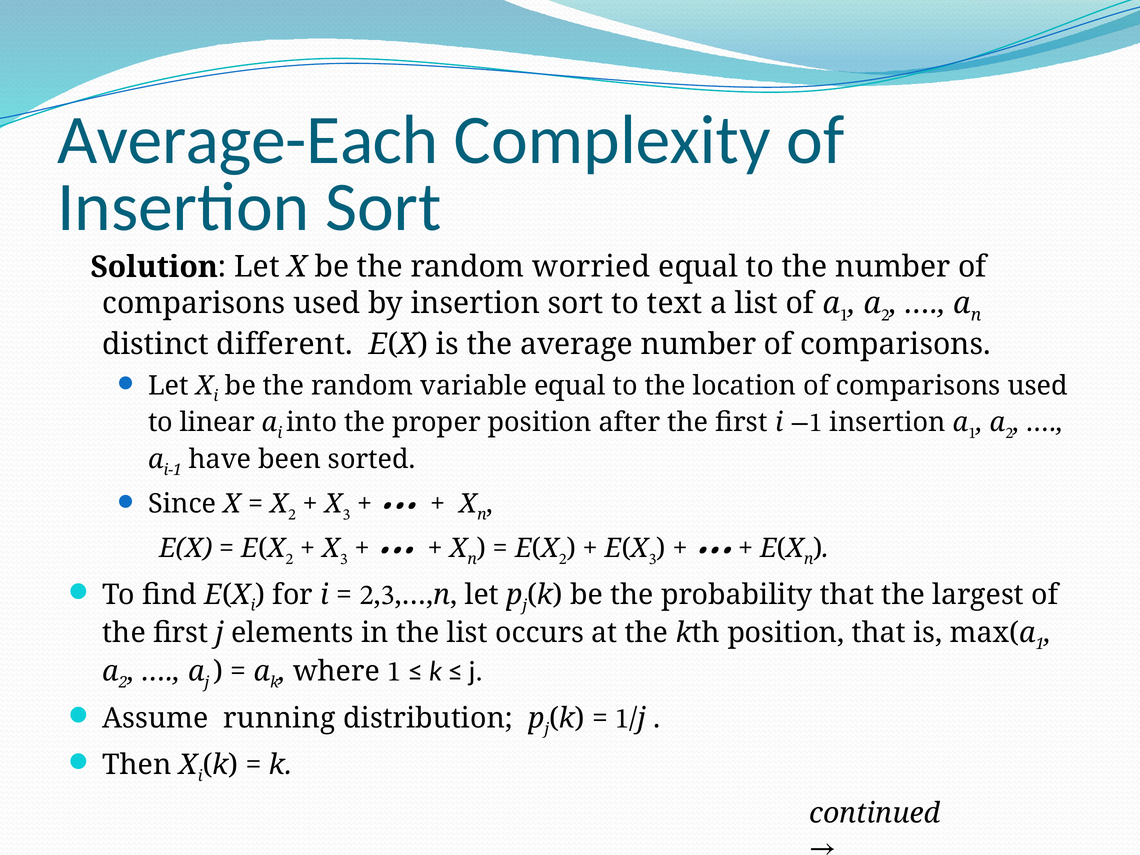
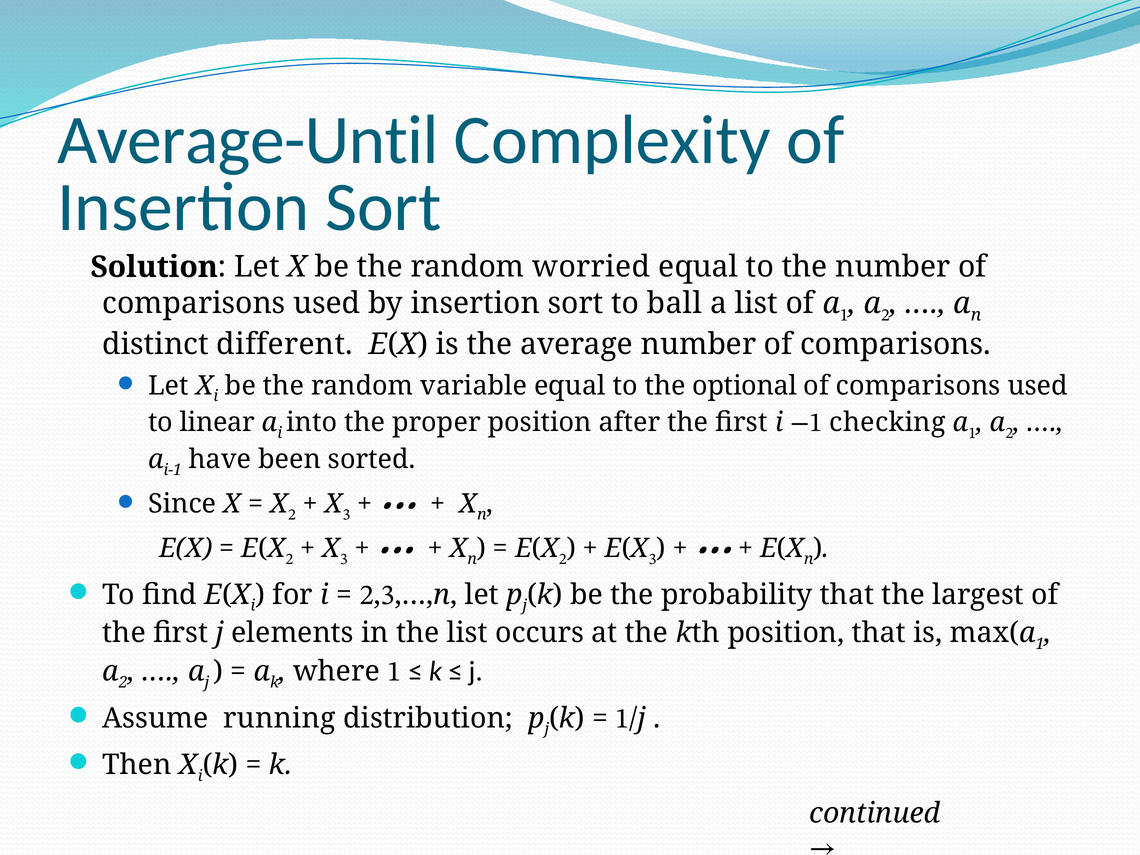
Average-Each: Average-Each -> Average-Until (248, 140)
text: text -> ball (674, 303)
location: location -> optional (745, 386)
insertion: insertion -> checking (887, 423)
